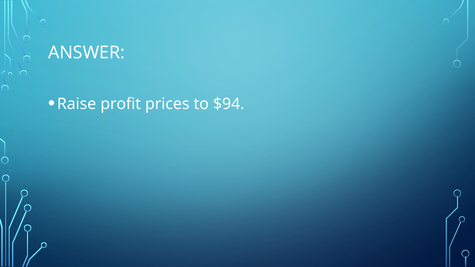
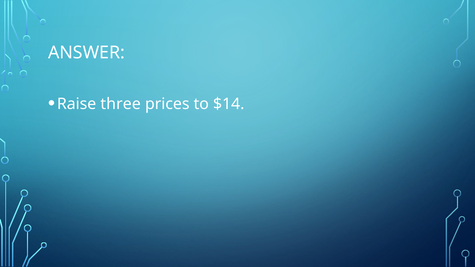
profit: profit -> three (121, 104)
$94: $94 -> $14 (229, 104)
